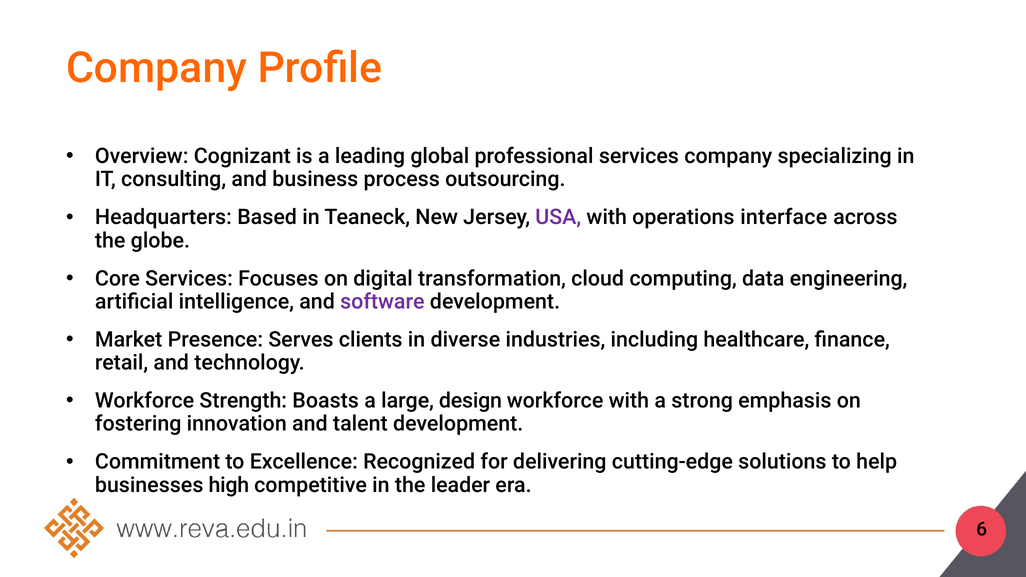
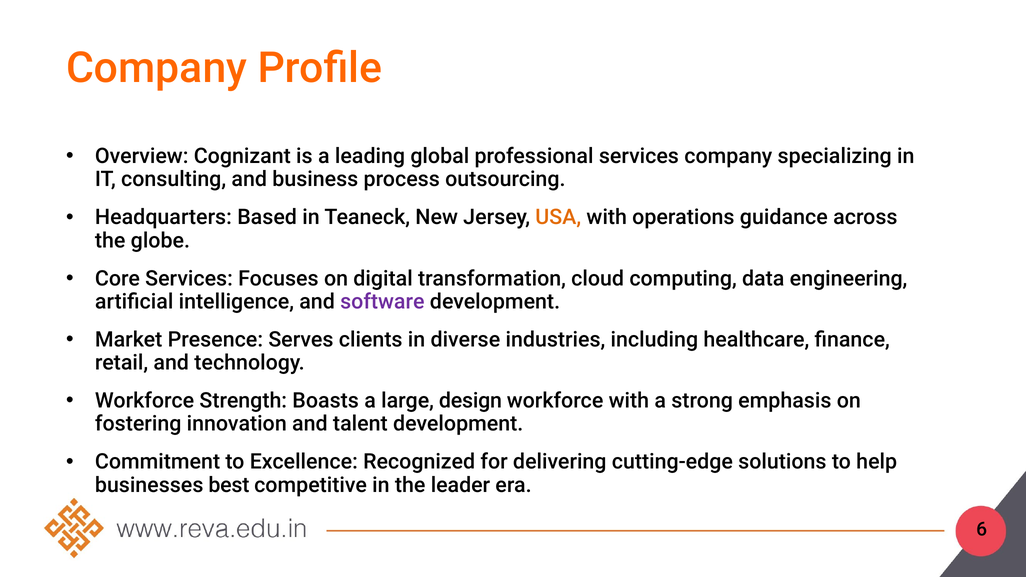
USA colour: purple -> orange (558, 217)
interface: interface -> guidance (784, 217)
high: high -> best (229, 485)
